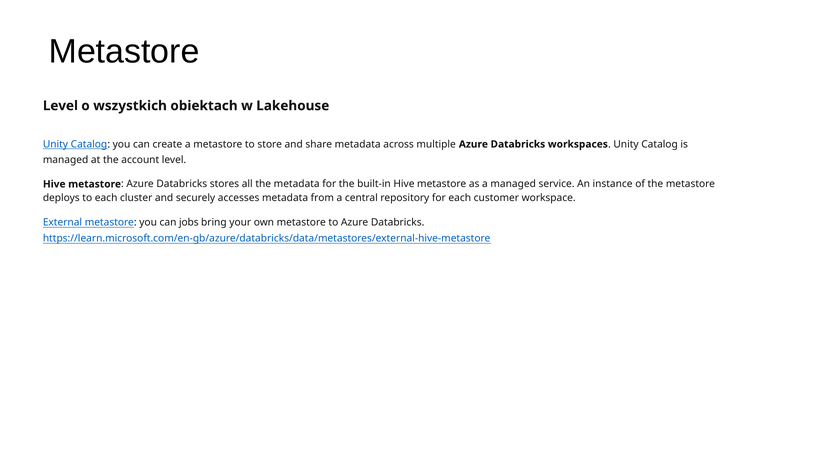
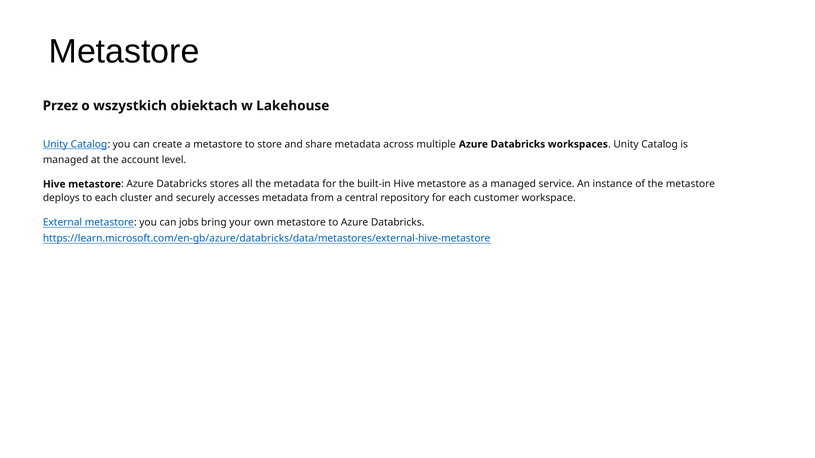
Level: Level -> Przez (60, 106)
